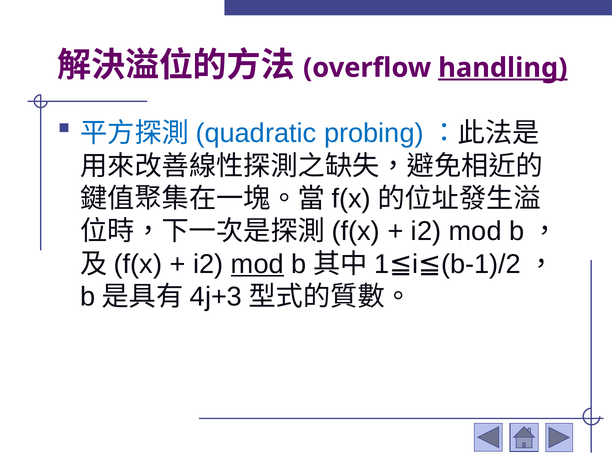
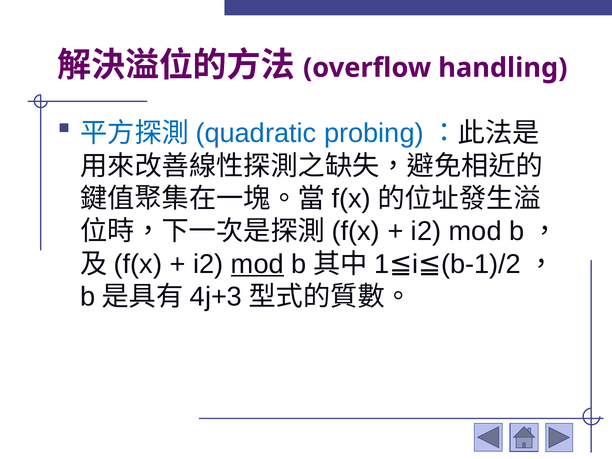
handling underline: present -> none (503, 68)
